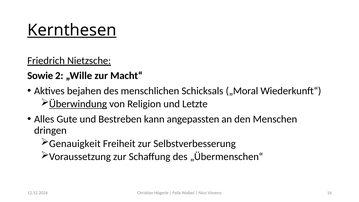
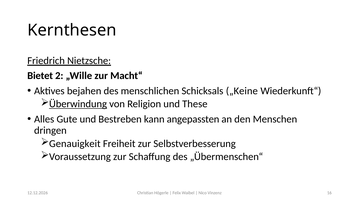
Kernthesen underline: present -> none (72, 30)
Sowie: Sowie -> Bietet (40, 76)
„Moral: „Moral -> „Keine (242, 91)
Letzte: Letzte -> These (195, 104)
